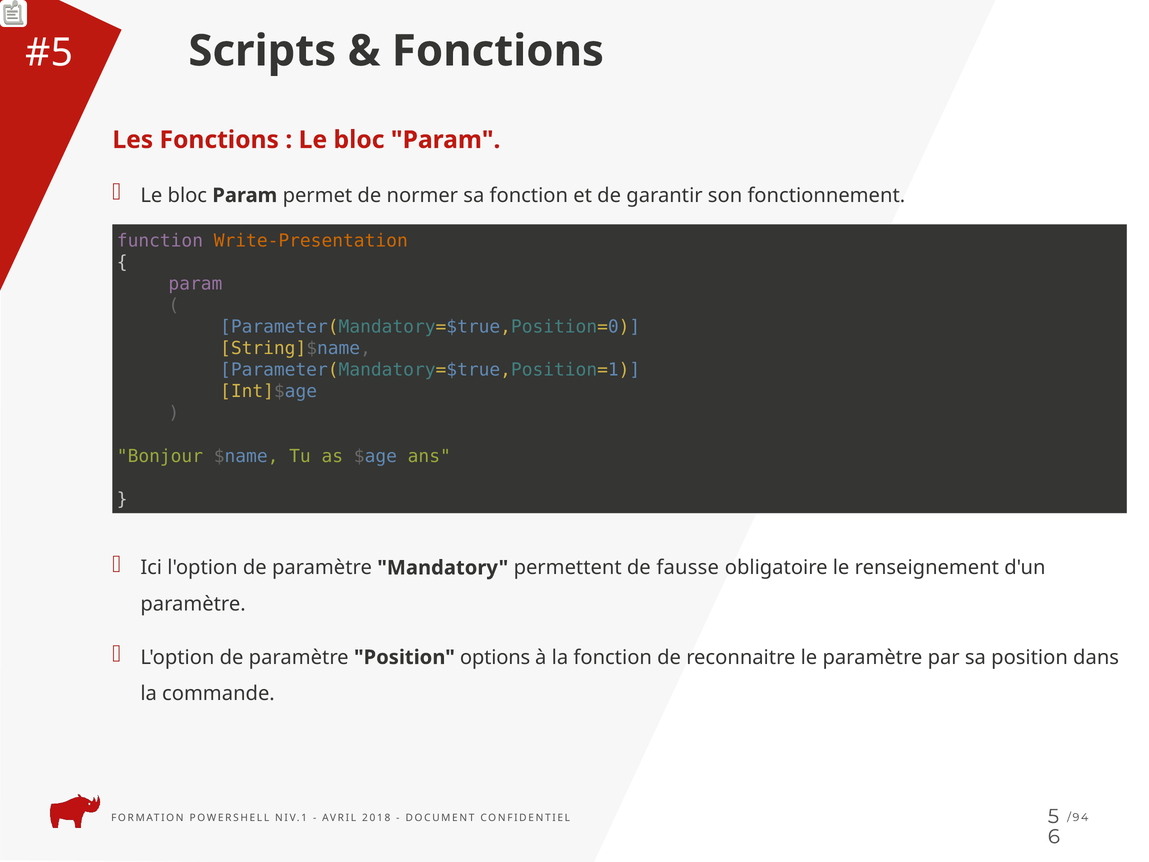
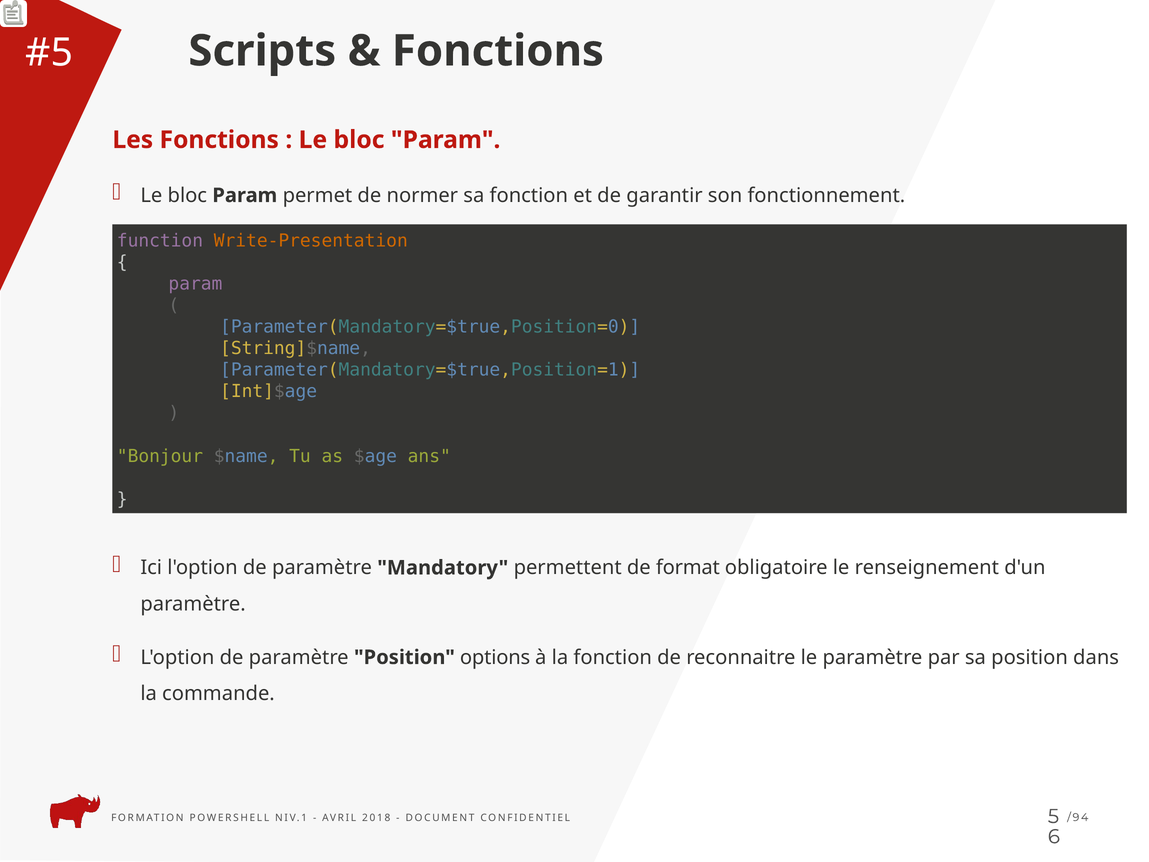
fausse: fausse -> format (688, 568)
